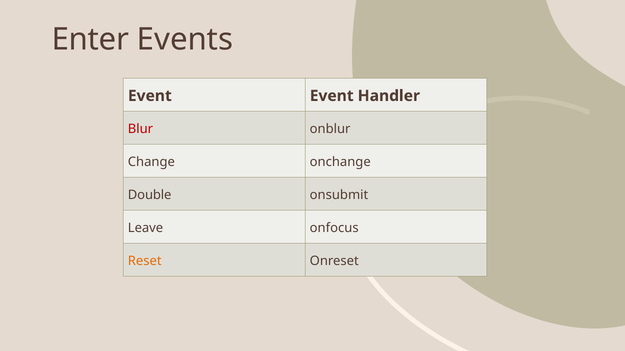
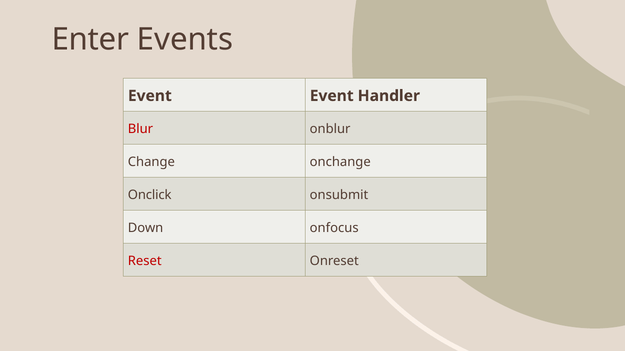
Double: Double -> Onclick (150, 195)
Leave: Leave -> Down (146, 228)
Reset colour: orange -> red (145, 261)
